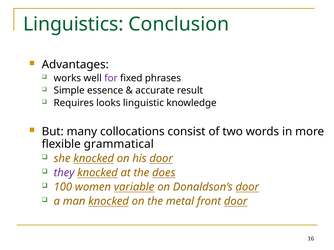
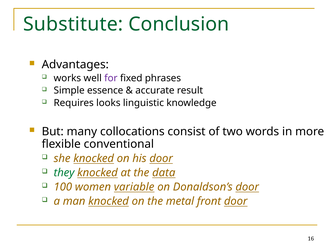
Linguistics: Linguistics -> Substitute (73, 24)
grammatical: grammatical -> conventional (119, 144)
they colour: purple -> green (64, 173)
does: does -> data (164, 173)
